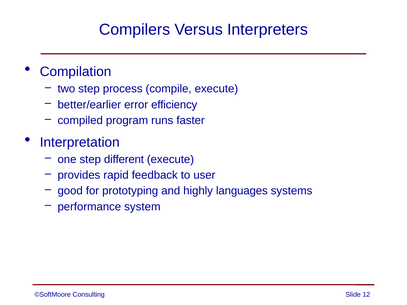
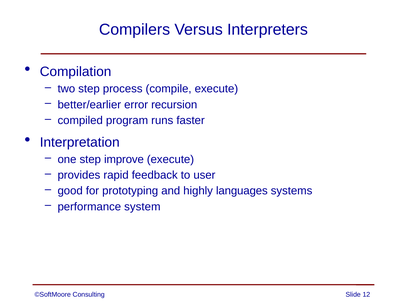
efficiency: efficiency -> recursion (174, 105)
different: different -> improve (124, 159)
